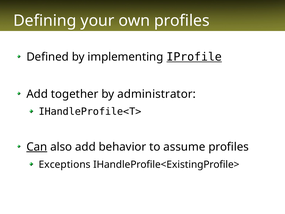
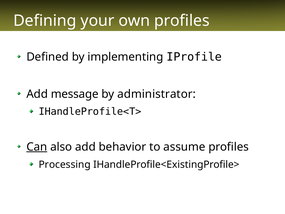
IProfile underline: present -> none (194, 57)
together: together -> message (75, 94)
Exceptions: Exceptions -> Processing (65, 164)
